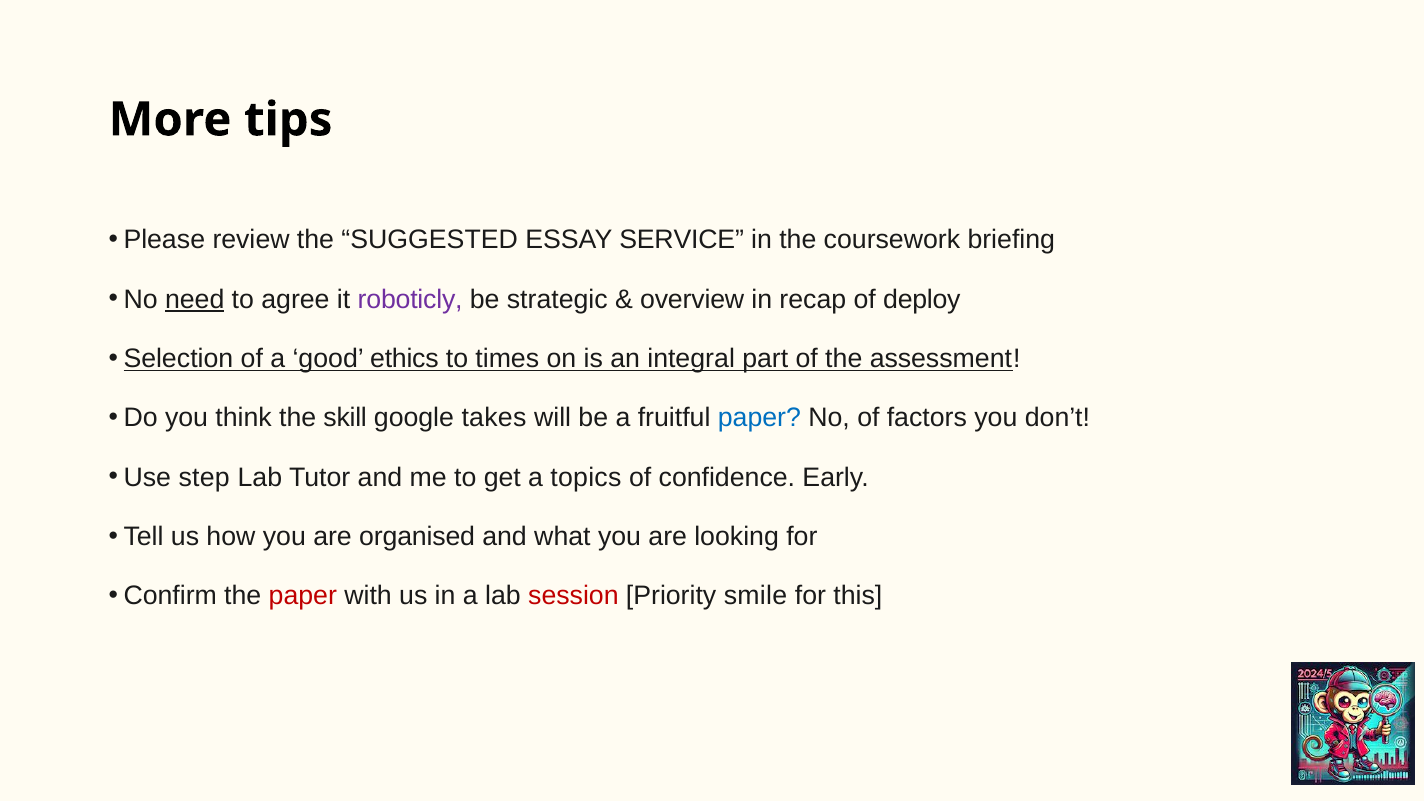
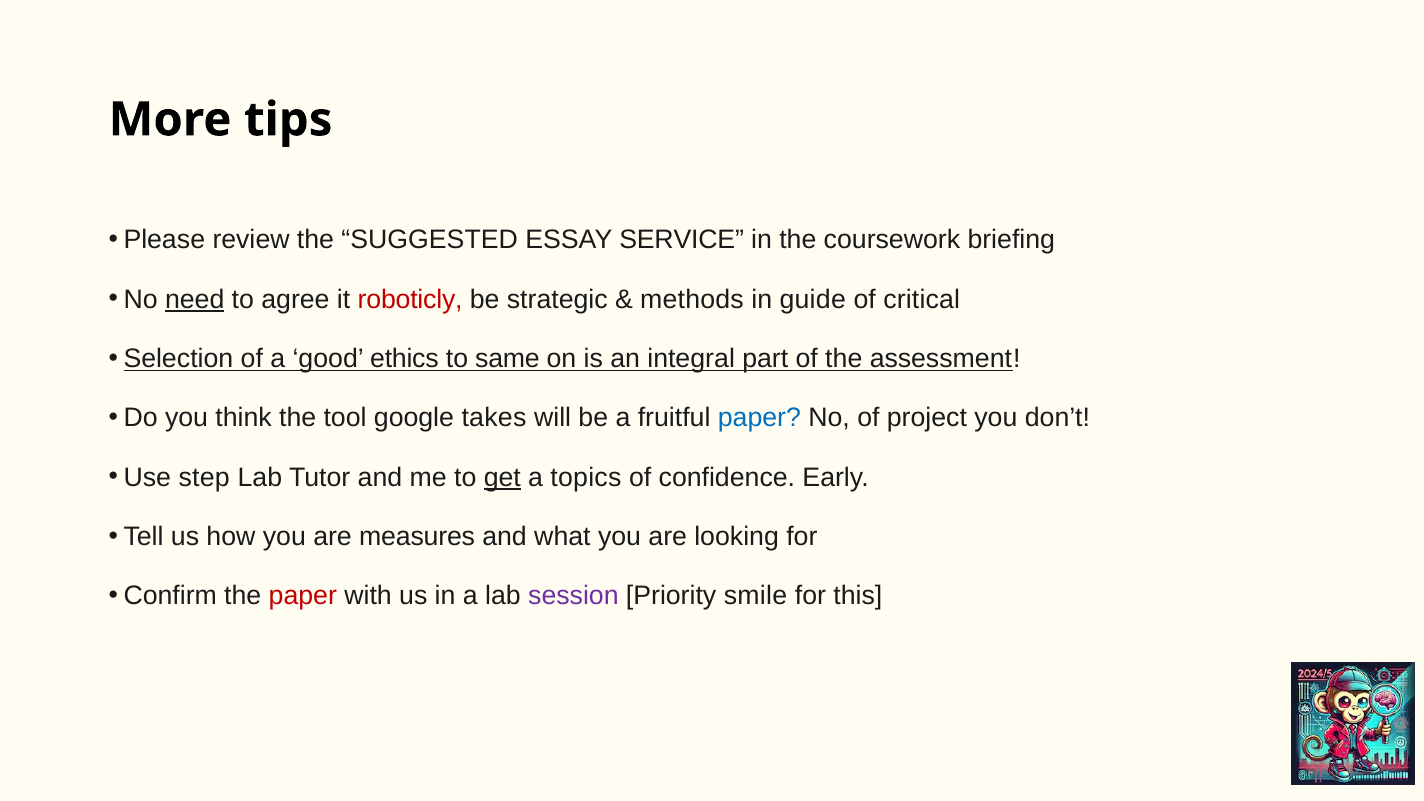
roboticly colour: purple -> red (410, 299)
overview: overview -> methods (692, 299)
recap: recap -> guide (813, 299)
deploy: deploy -> critical (922, 299)
times: times -> same (507, 359)
skill: skill -> tool (345, 418)
factors: factors -> project (927, 418)
get underline: none -> present (502, 477)
organised: organised -> measures (417, 537)
session colour: red -> purple (573, 596)
